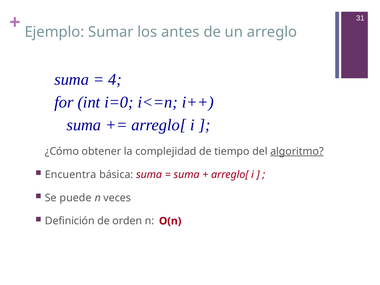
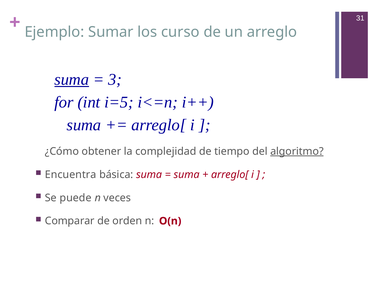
antes: antes -> curso (180, 32)
suma underline: none -> present (72, 79)
4: 4 -> 3 (115, 79)
i=0: i=0 -> i=5 (119, 102)
Definición: Definición -> Comparar (70, 221)
